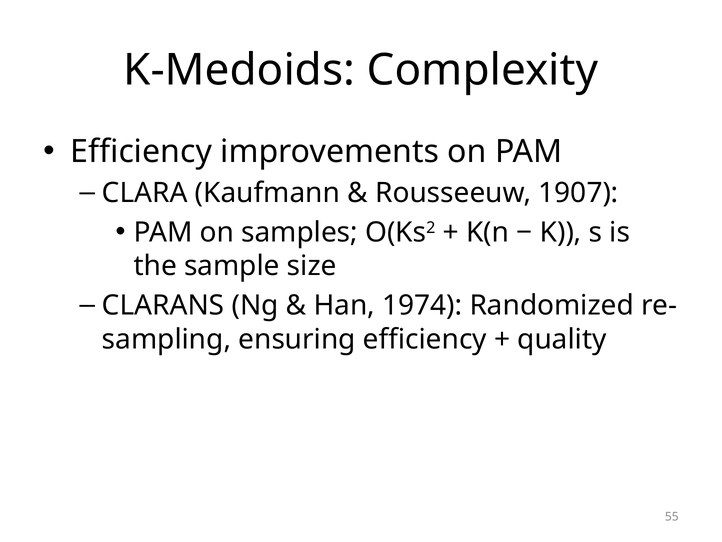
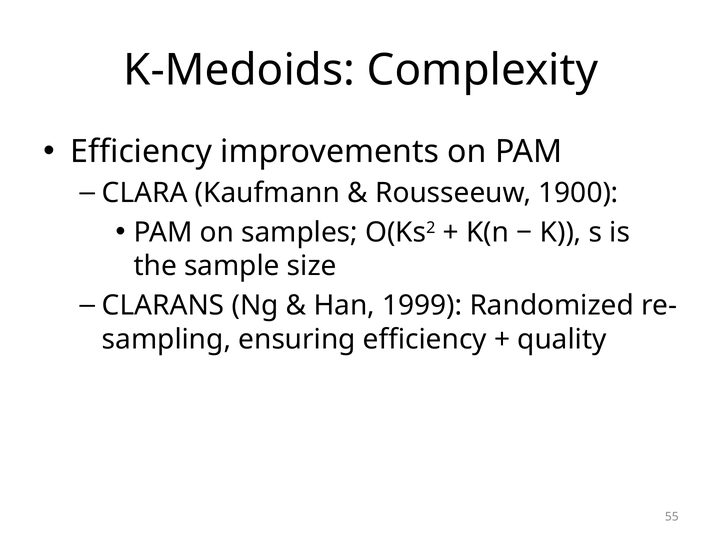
1907: 1907 -> 1900 (578, 193)
1974: 1974 -> 1999 (422, 305)
